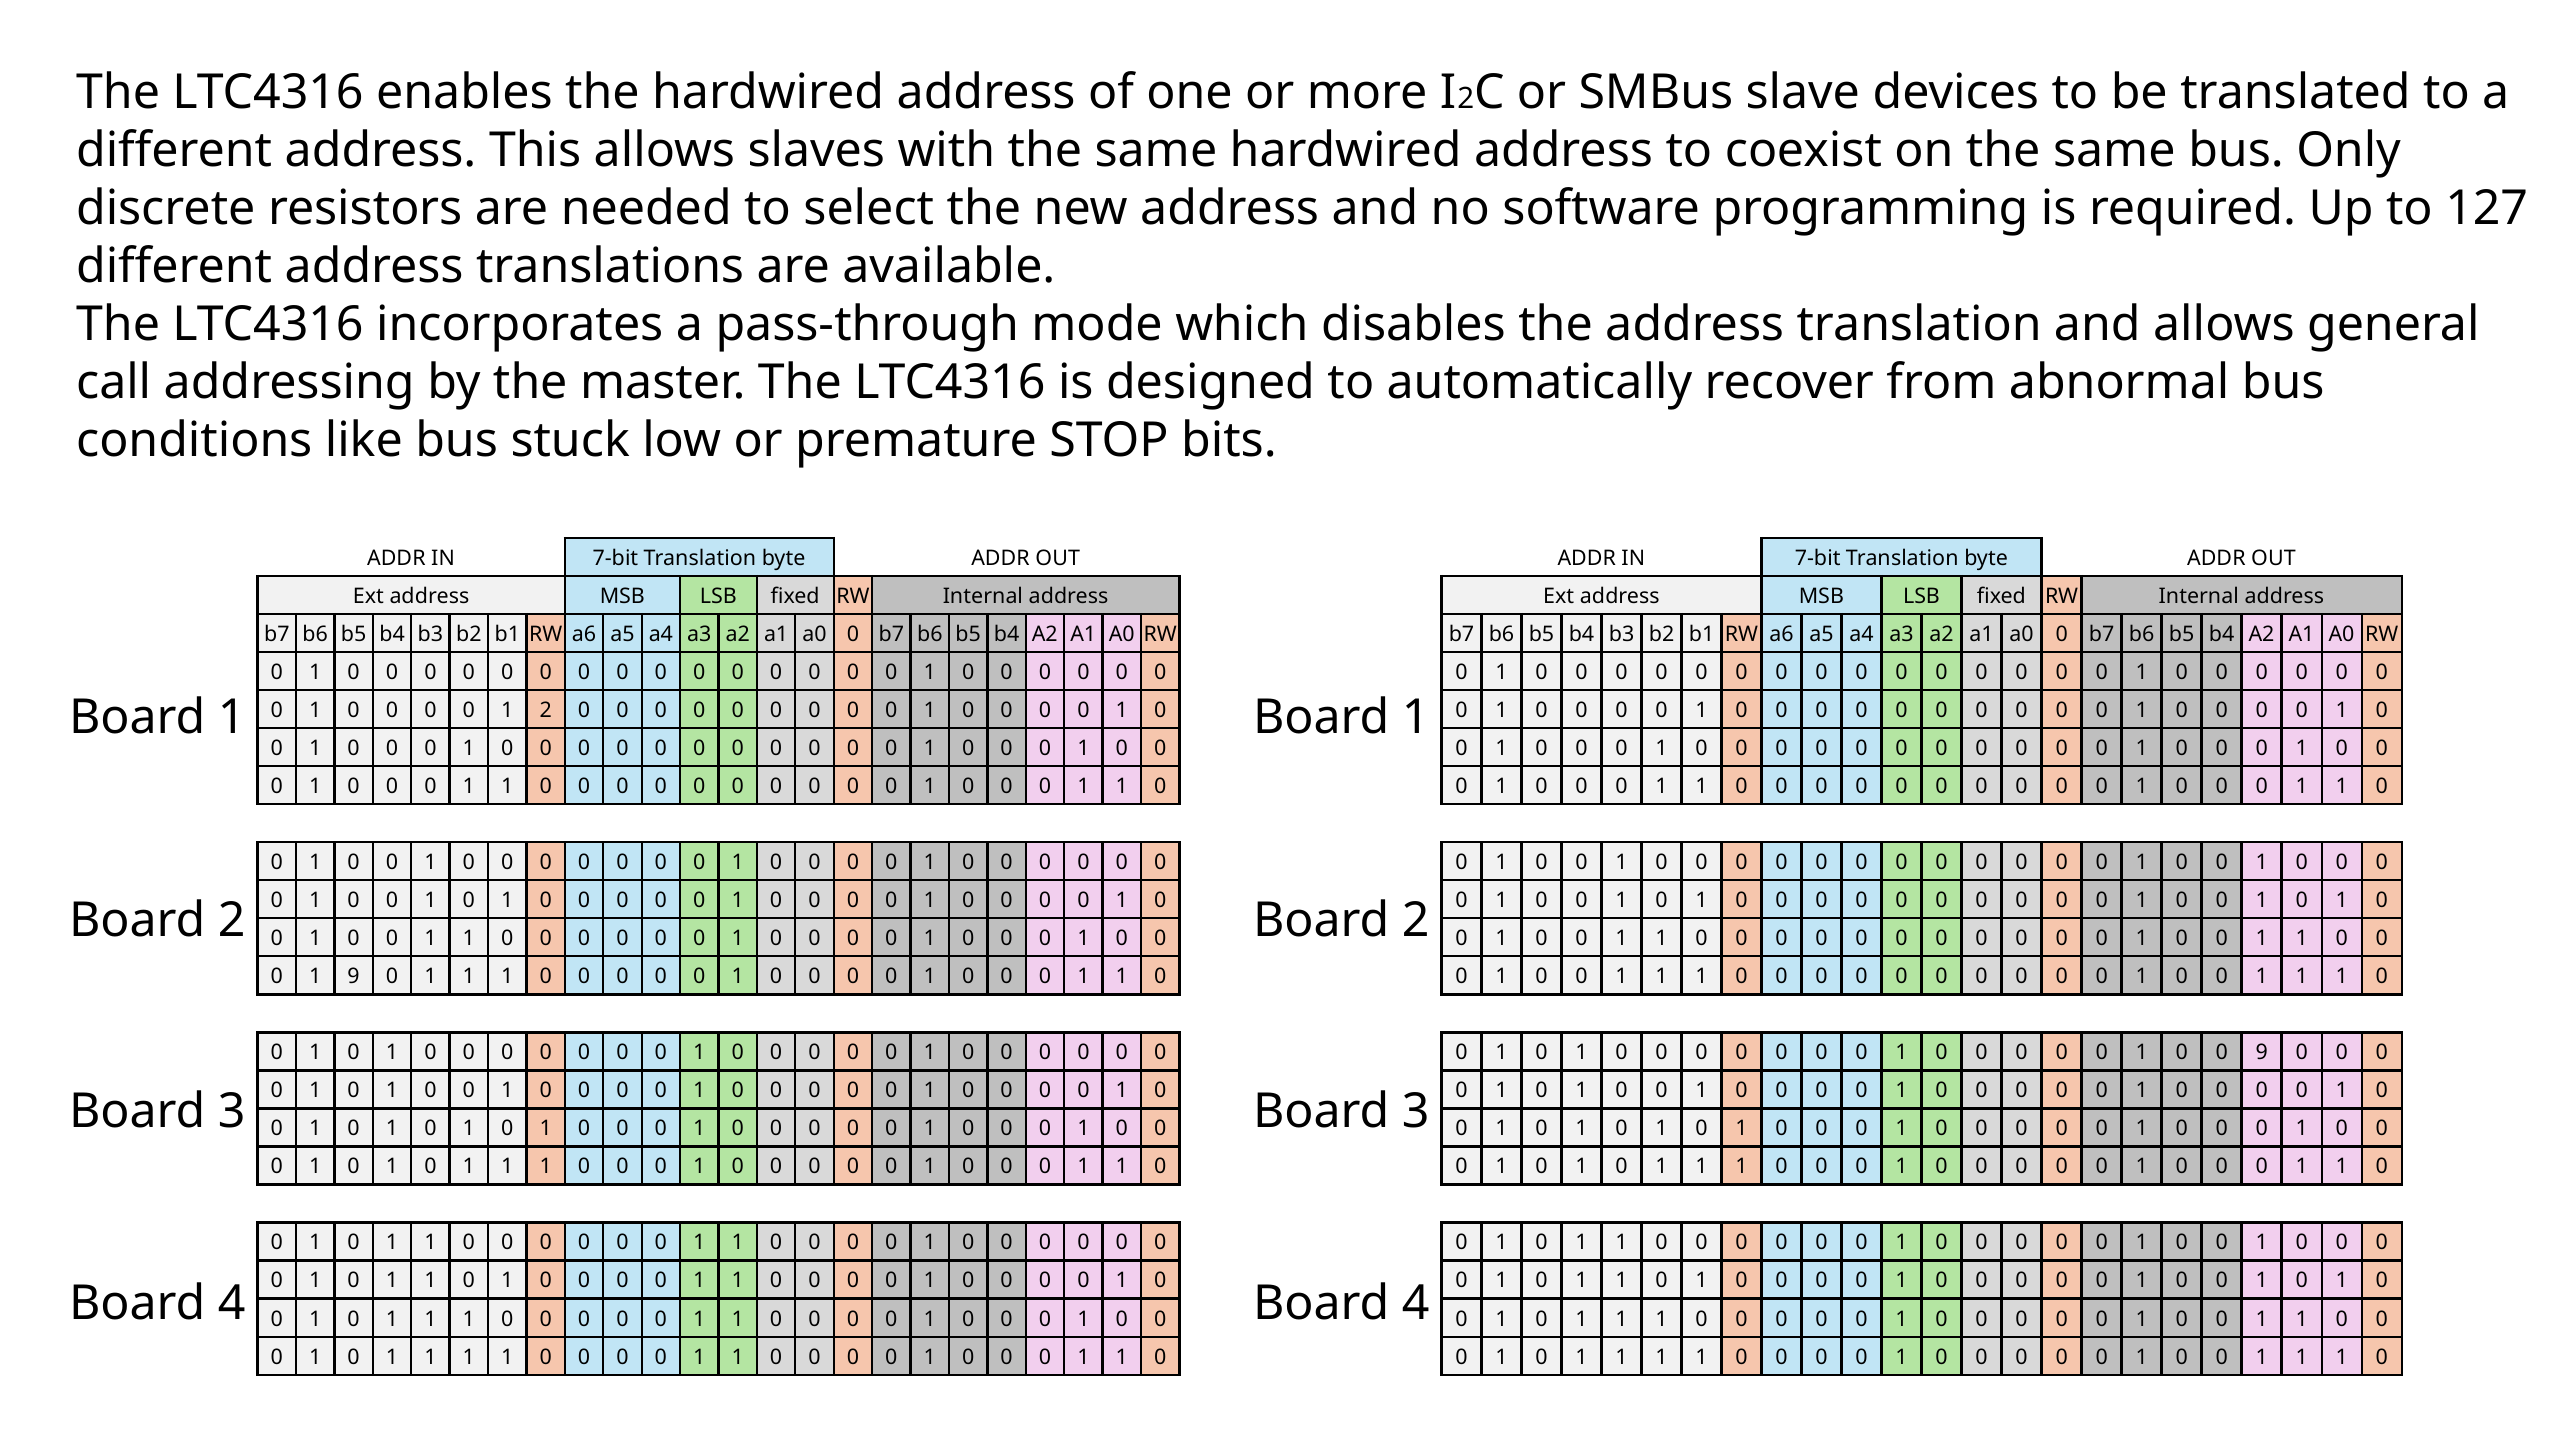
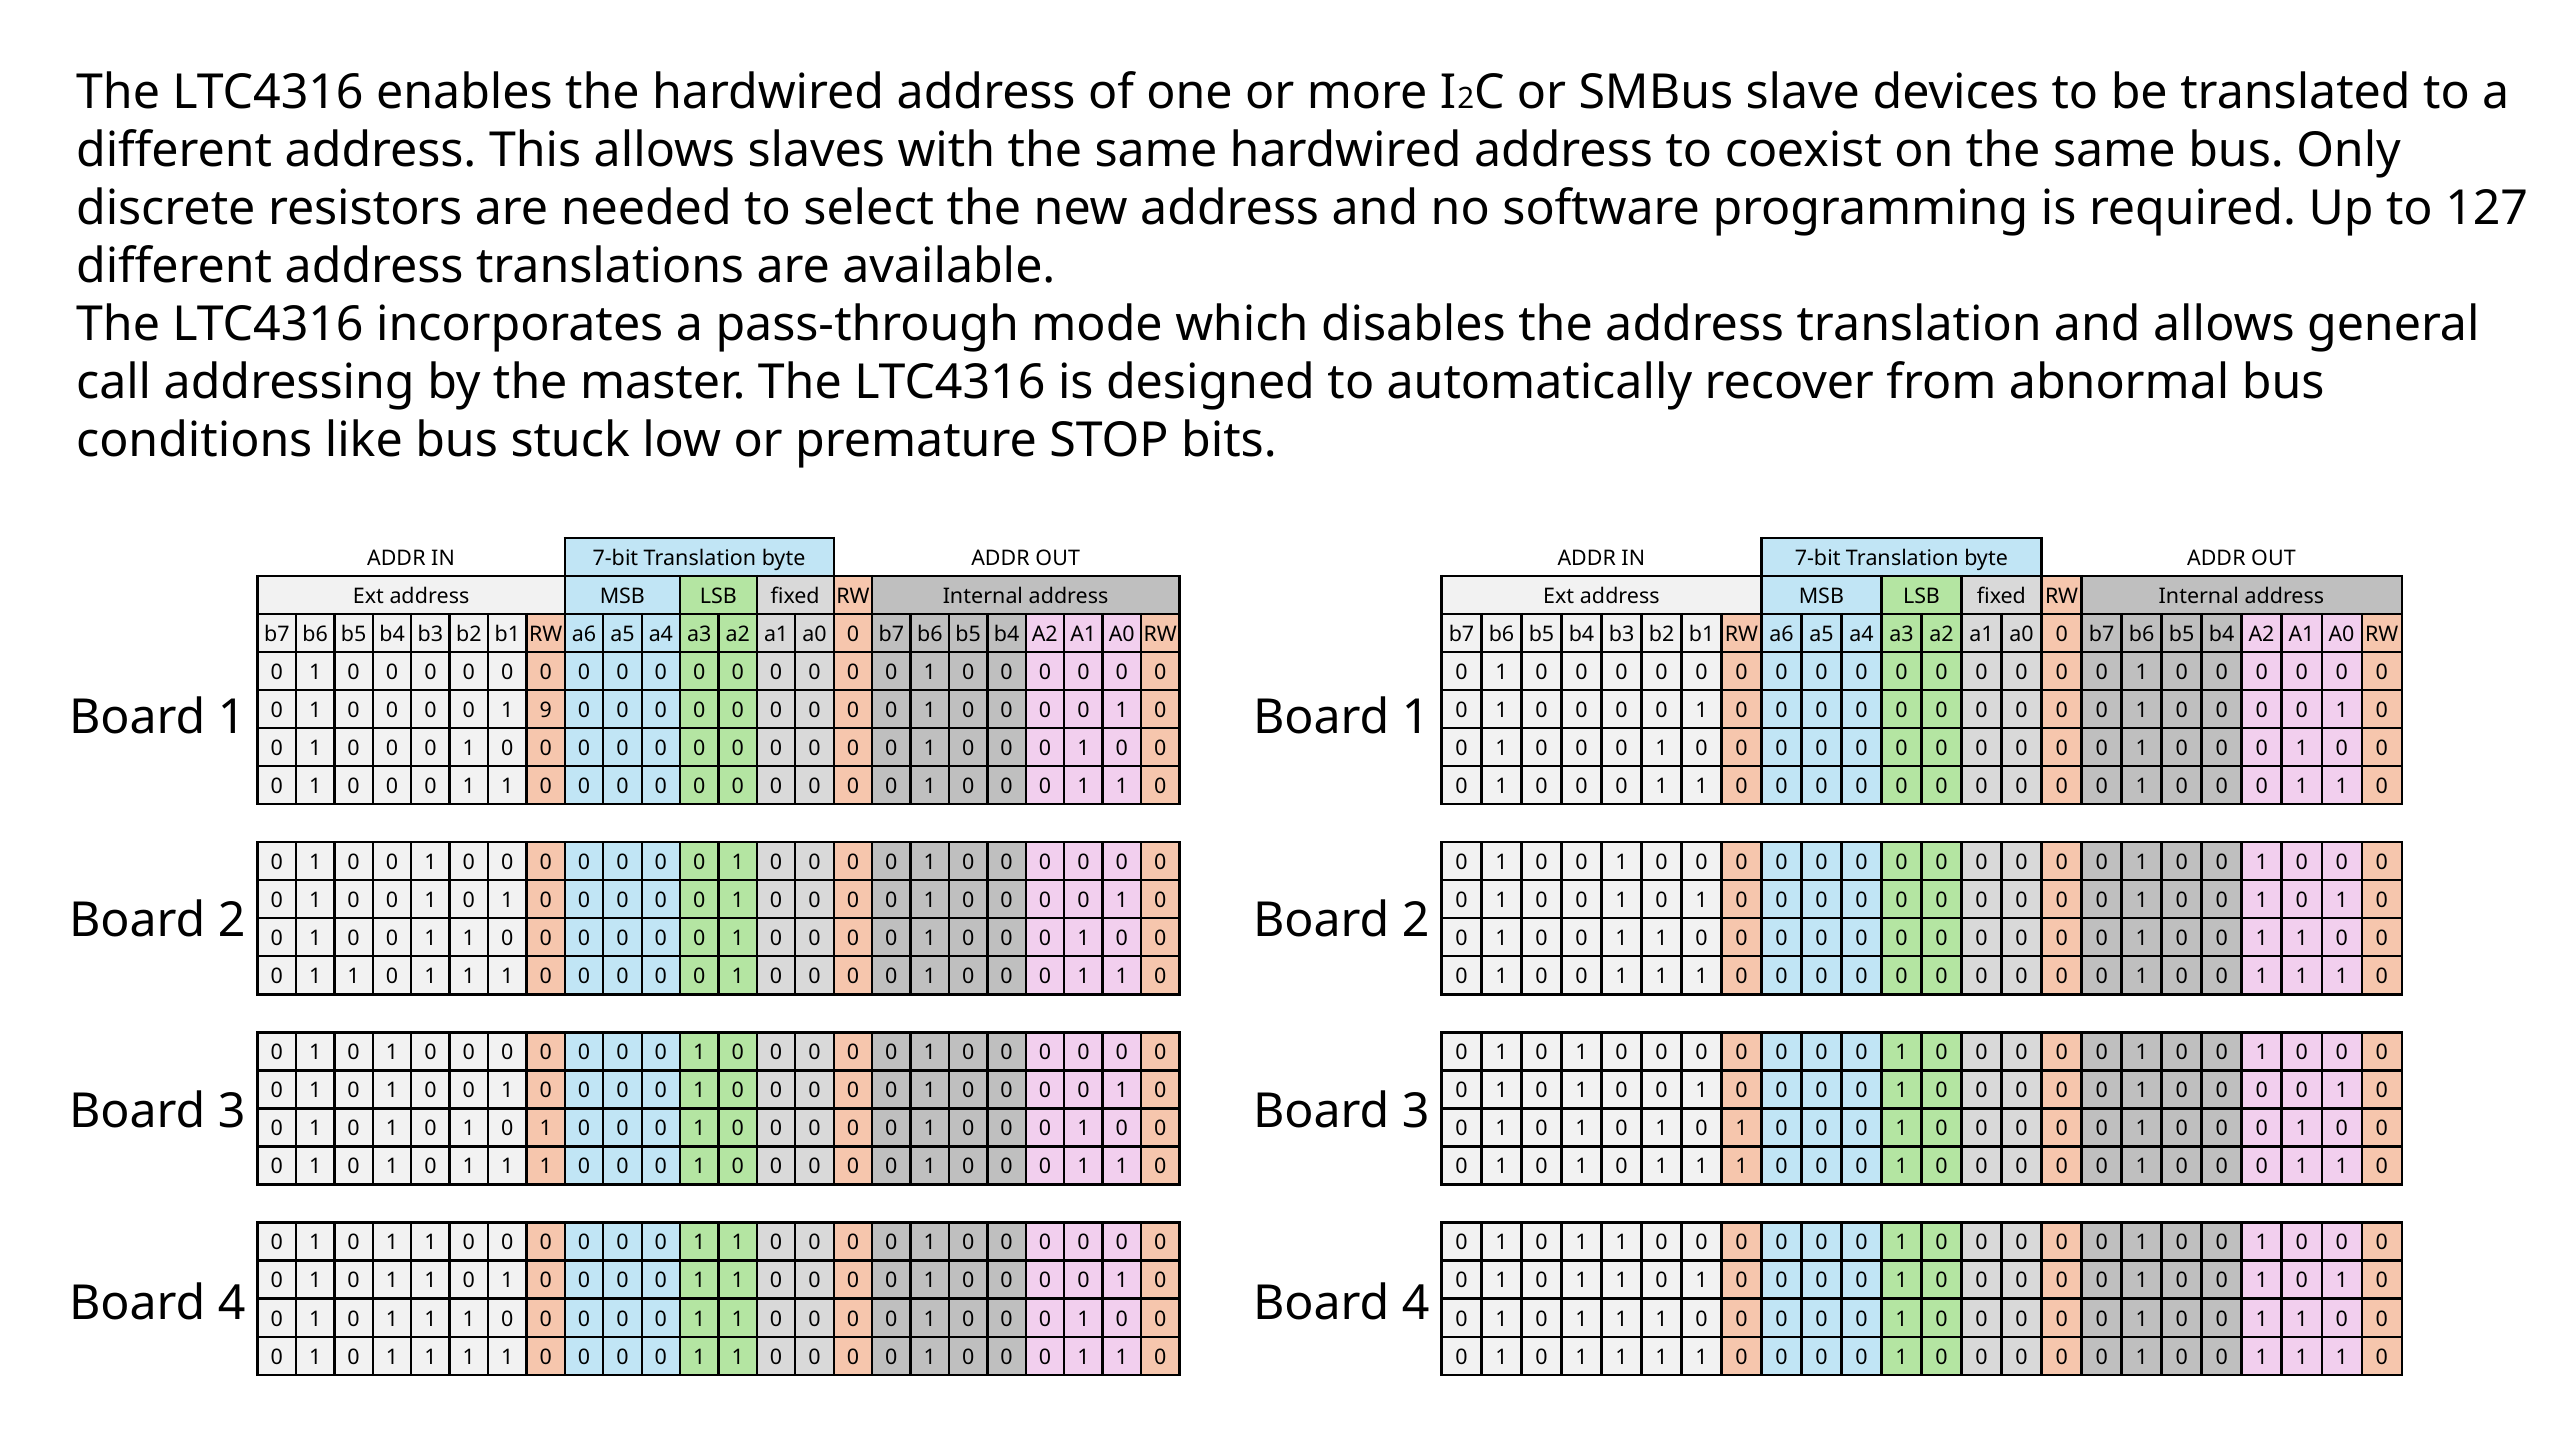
1 2: 2 -> 9 (546, 710)
9: 9 -> 1 (354, 977)
9: 9 -> 1 (2262, 1053)
